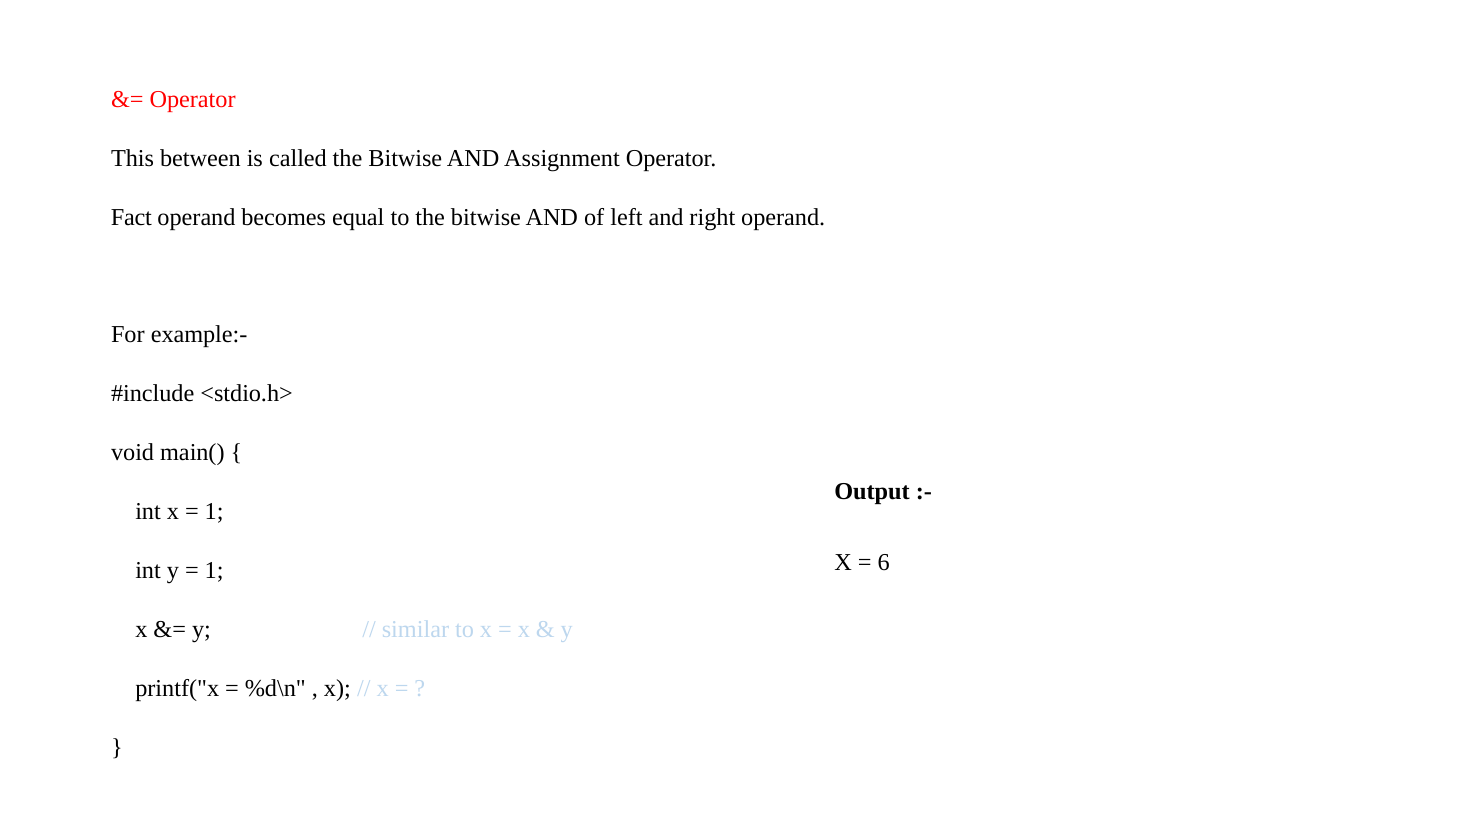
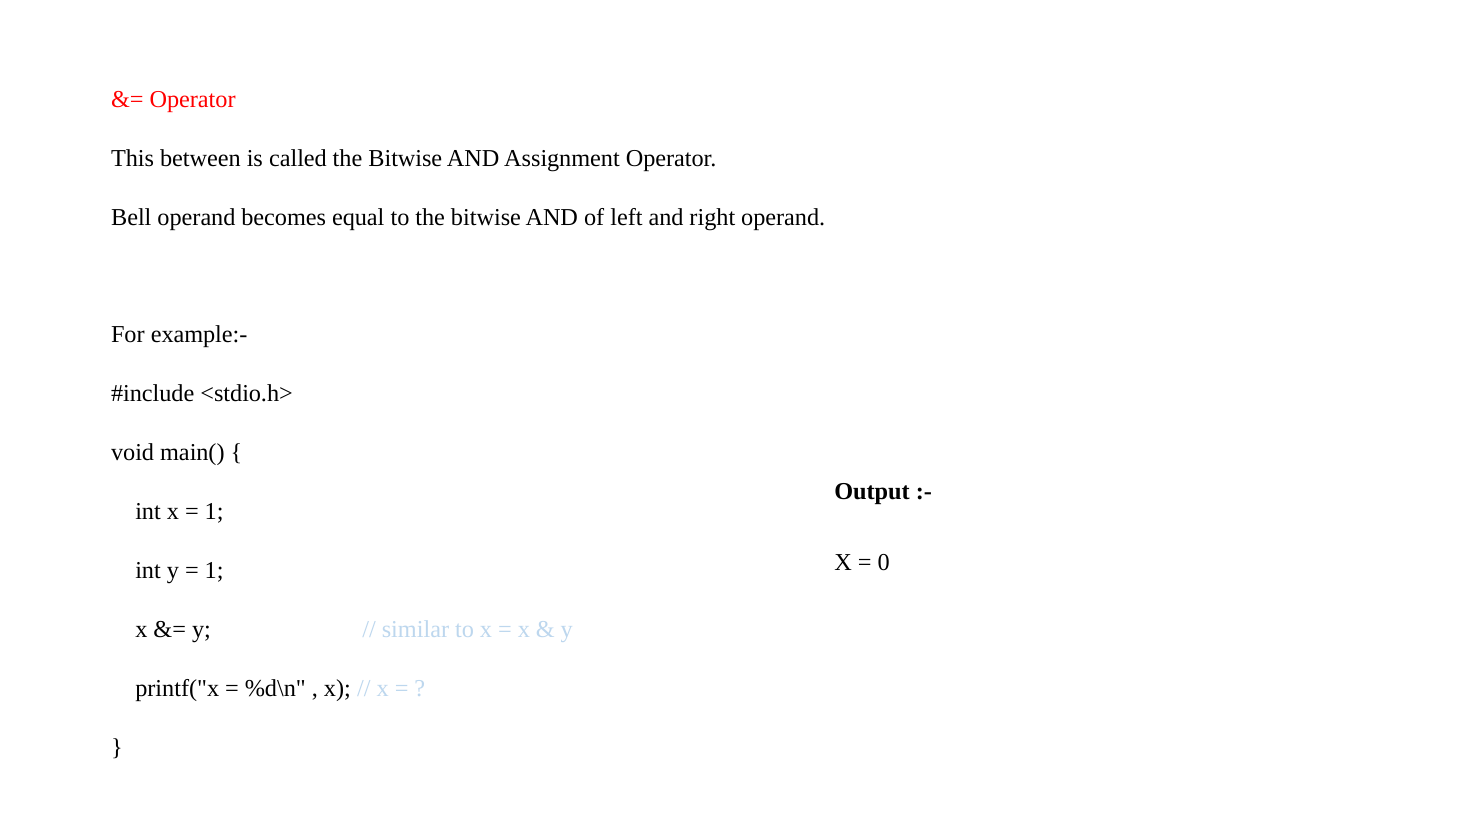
Fact: Fact -> Bell (131, 217)
6: 6 -> 0 (884, 562)
